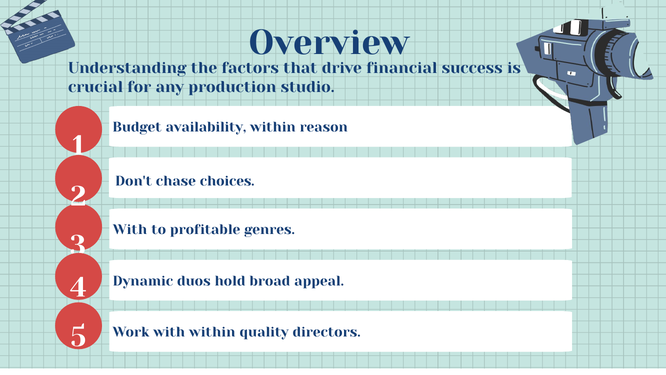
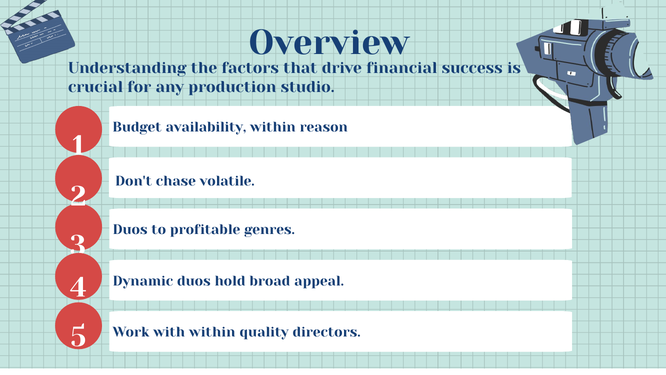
choices: choices -> volatile (227, 181)
With: With -> Duos (130, 230)
